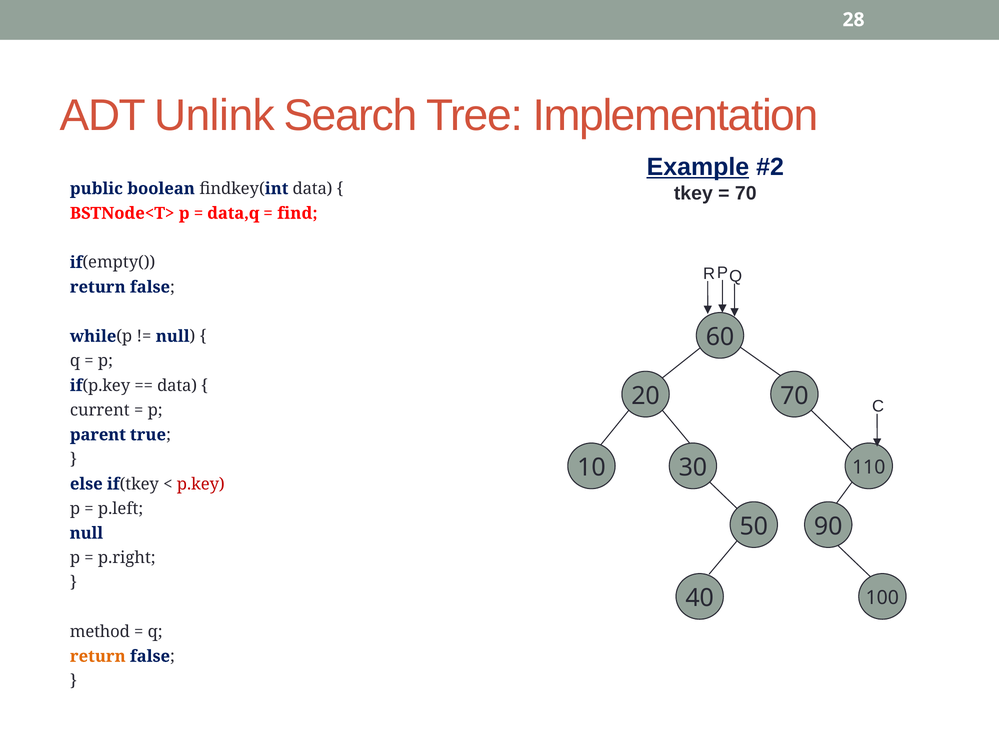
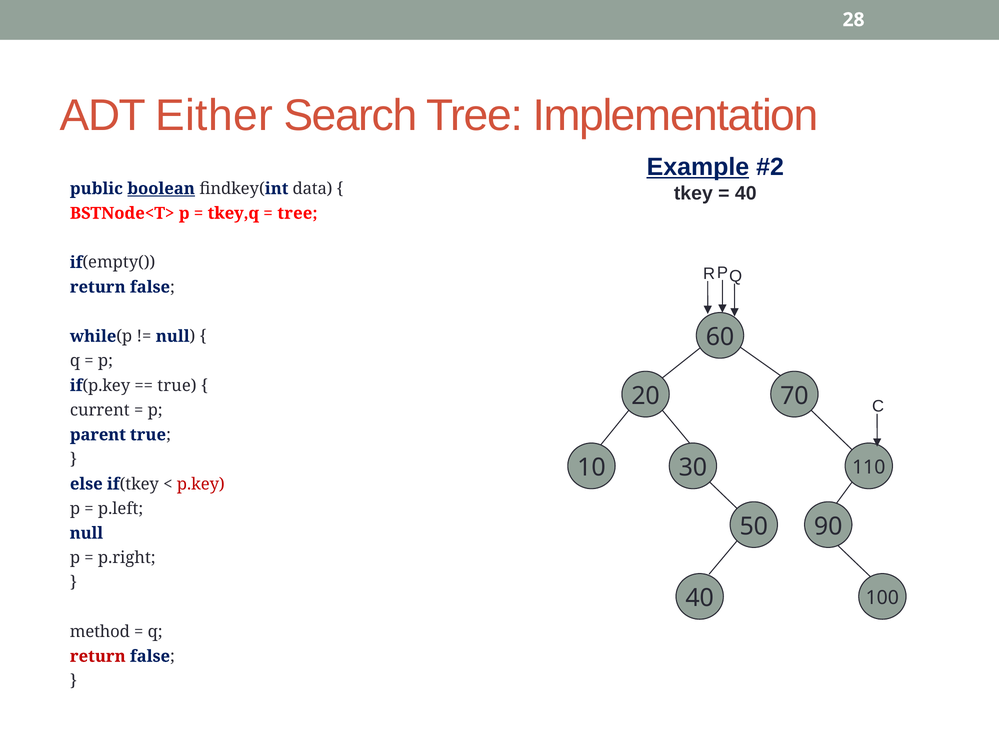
Unlink: Unlink -> Either (214, 115)
boolean underline: none -> present (161, 189)
70: 70 -> 40 (746, 193)
data,q: data,q -> tkey,q (233, 213)
find: find -> tree (297, 213)
data: data -> true (177, 386)
return colour: orange -> red (98, 657)
